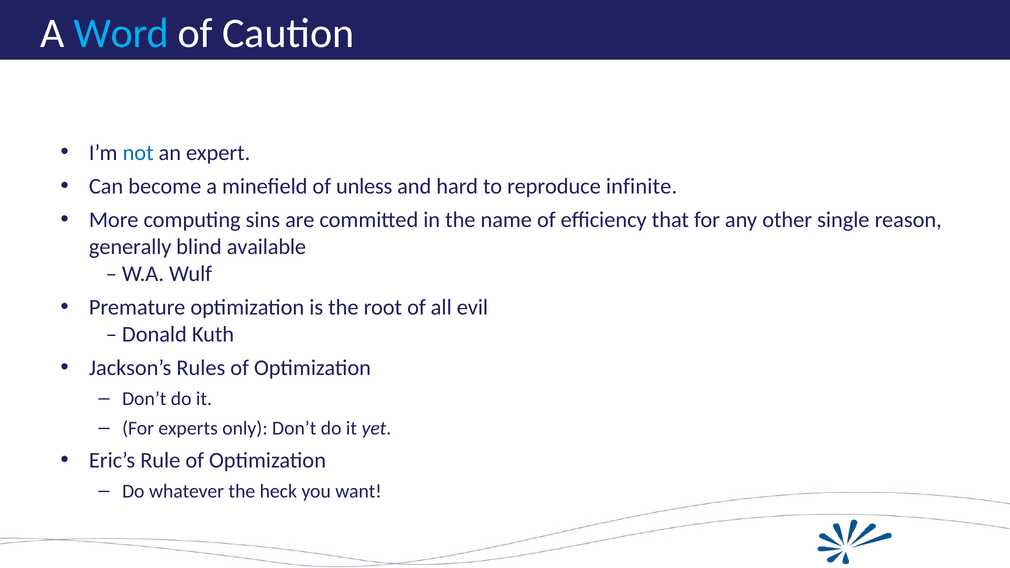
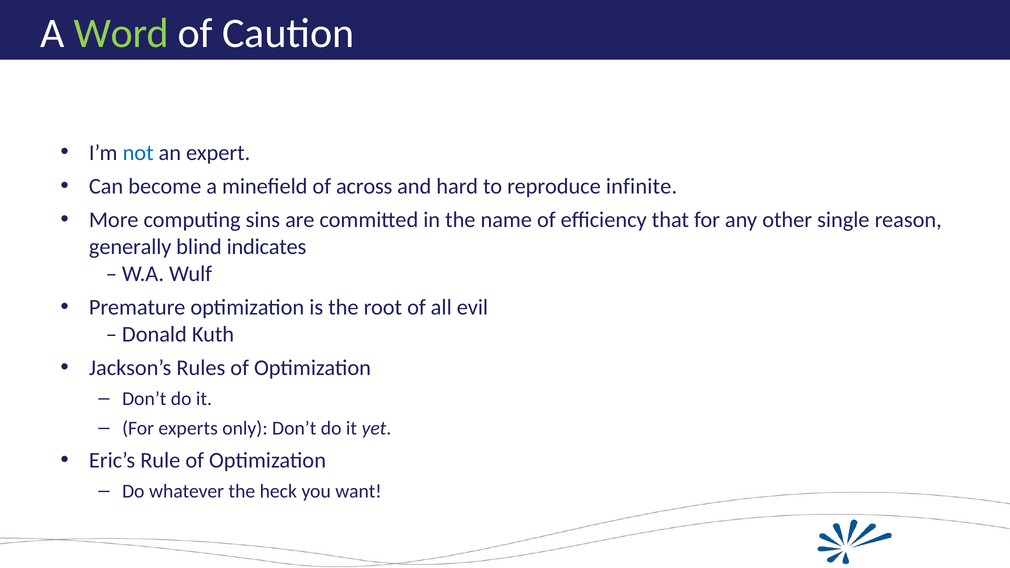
Word colour: light blue -> light green (121, 33)
unless: unless -> across (364, 186)
available: available -> indicates (266, 247)
